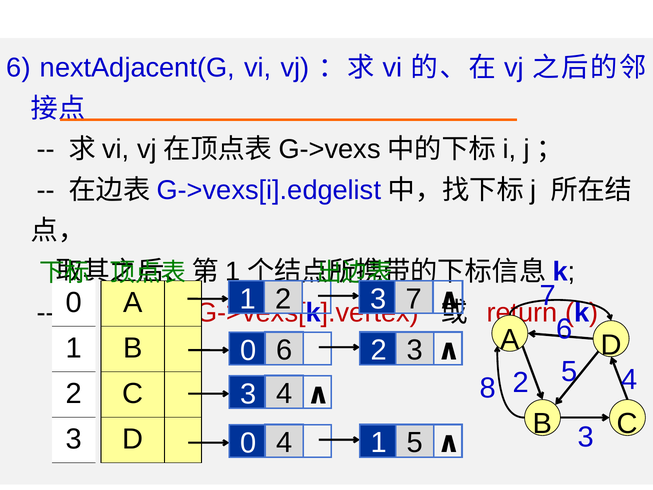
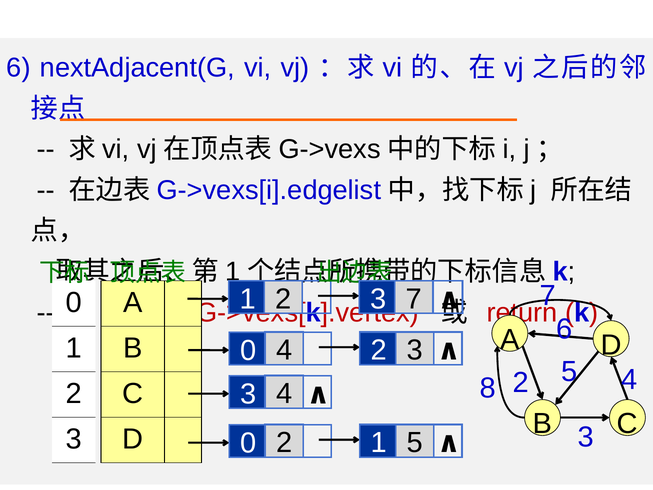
0 6: 6 -> 4 (284, 350)
0 4: 4 -> 2 (284, 443)
